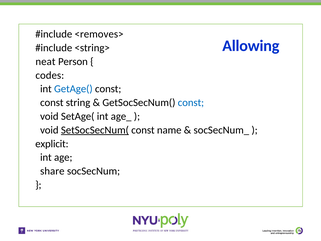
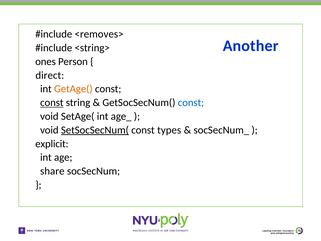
Allowing: Allowing -> Another (251, 46)
neat: neat -> ones (46, 61)
codes: codes -> direct (50, 75)
GetAge( colour: blue -> orange (73, 89)
const underline: none -> present (52, 103)
name: name -> types (169, 130)
